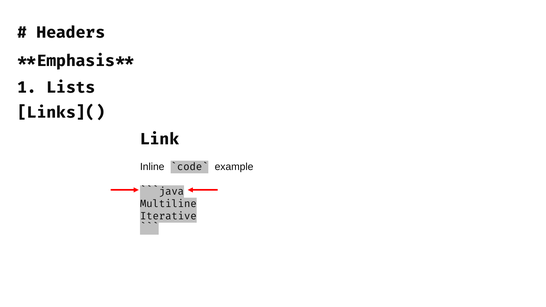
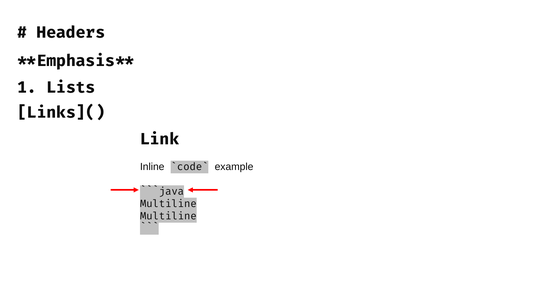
Iterative: Iterative -> Multiline (168, 216)
